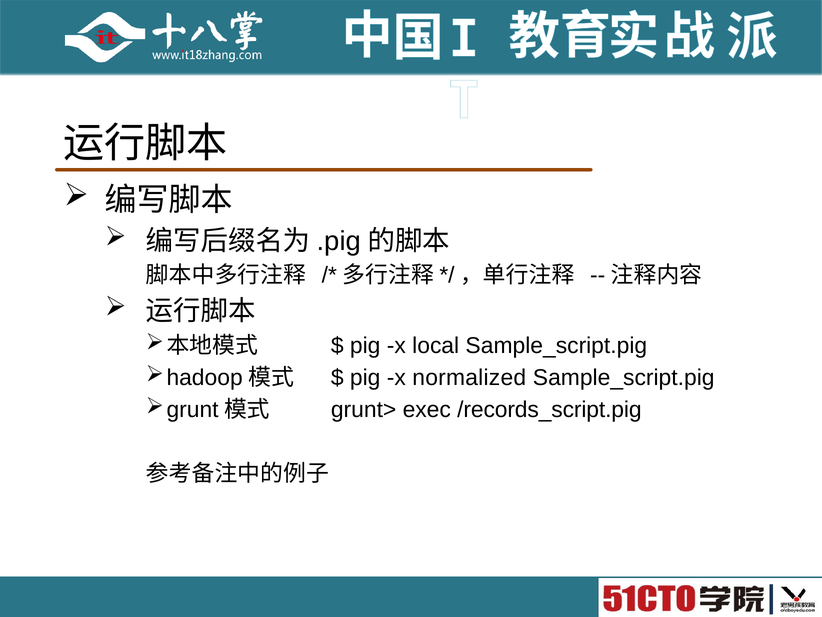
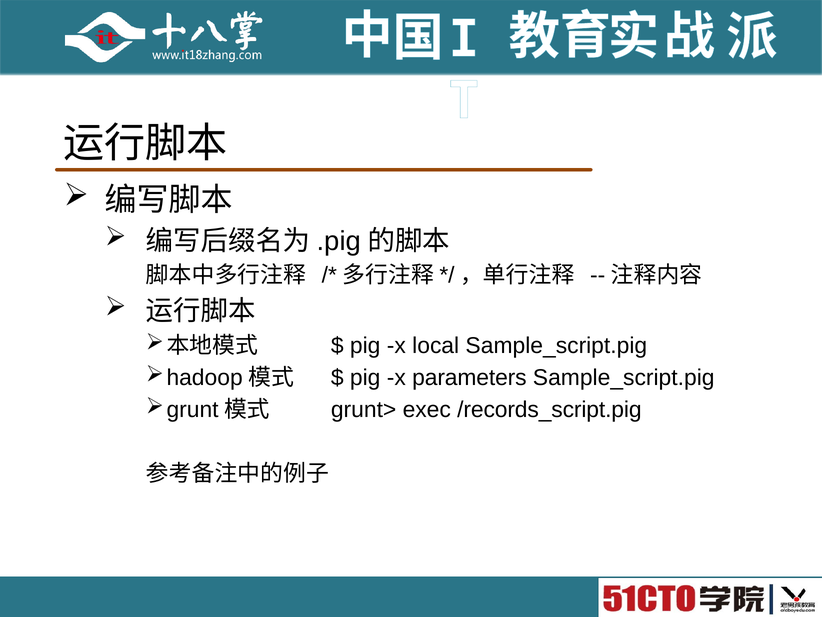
normalized: normalized -> parameters (469, 377)
